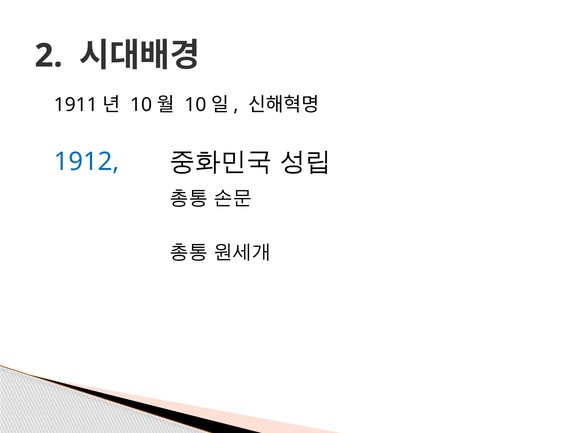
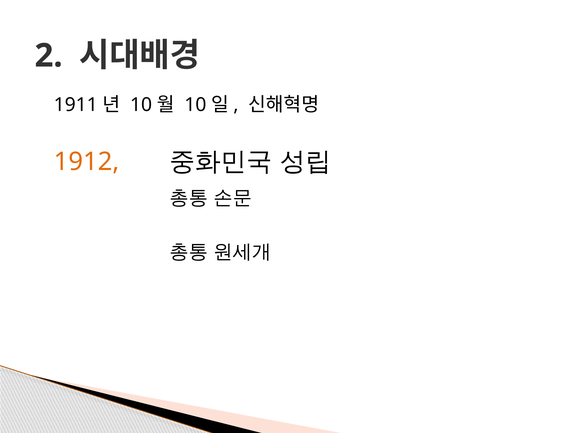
1912 colour: blue -> orange (87, 162)
